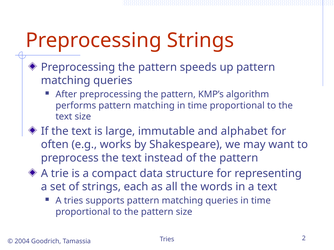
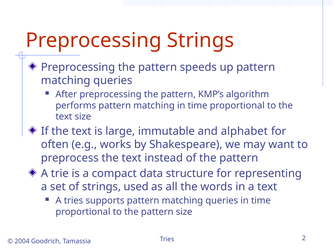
each: each -> used (136, 187)
